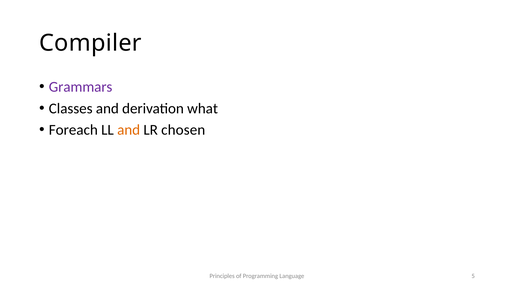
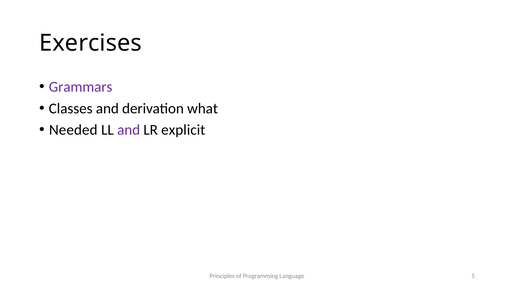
Compiler: Compiler -> Exercises (91, 43)
Foreach: Foreach -> Needed (73, 130)
and colour: orange -> purple (129, 130)
chosen: chosen -> explicit (183, 130)
